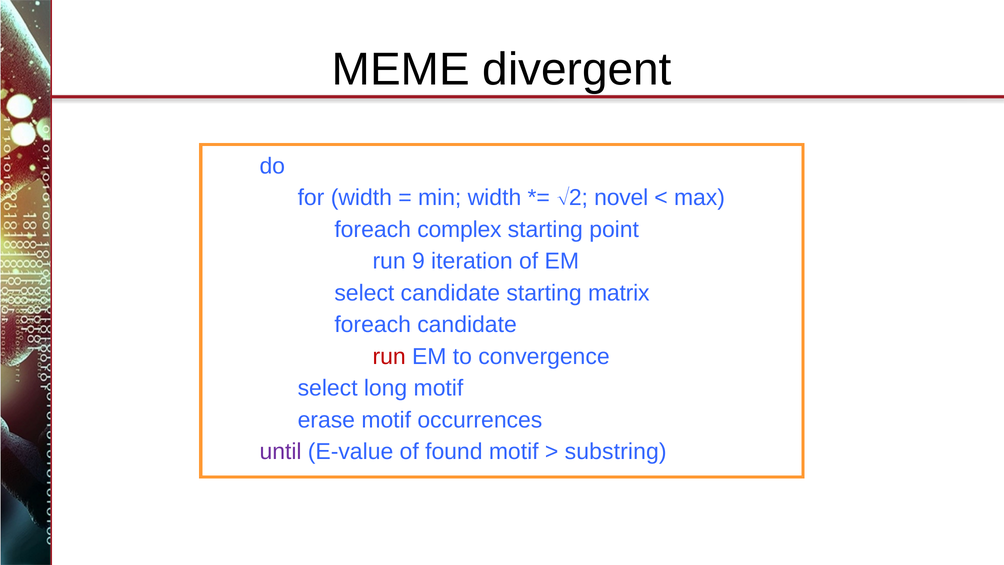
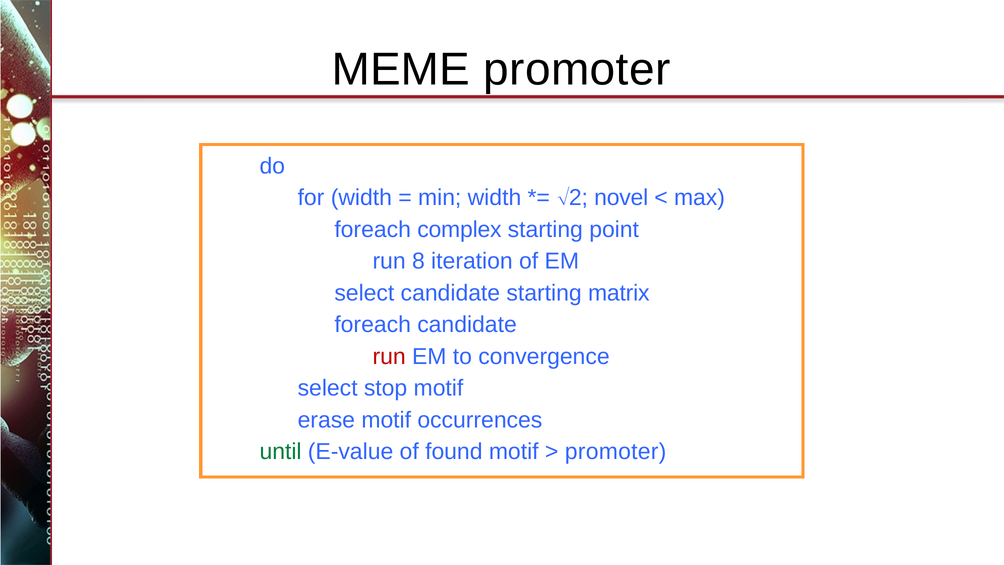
MEME divergent: divergent -> promoter (577, 69)
9: 9 -> 8 (418, 261)
long: long -> stop (386, 388)
until colour: purple -> green (281, 451)
substring: substring -> promoter (616, 451)
